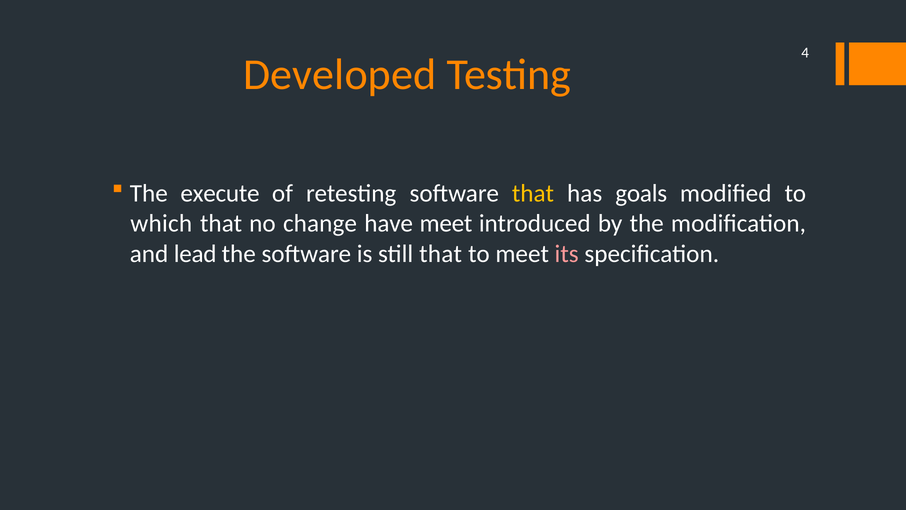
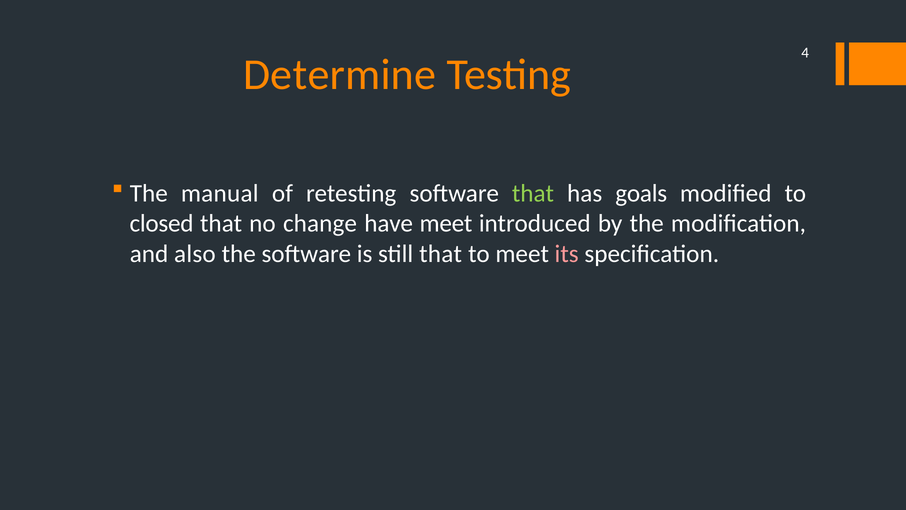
Developed: Developed -> Determine (340, 75)
execute: execute -> manual (220, 193)
that colour: yellow -> light green (533, 193)
which: which -> closed (162, 223)
lead: lead -> also (195, 254)
